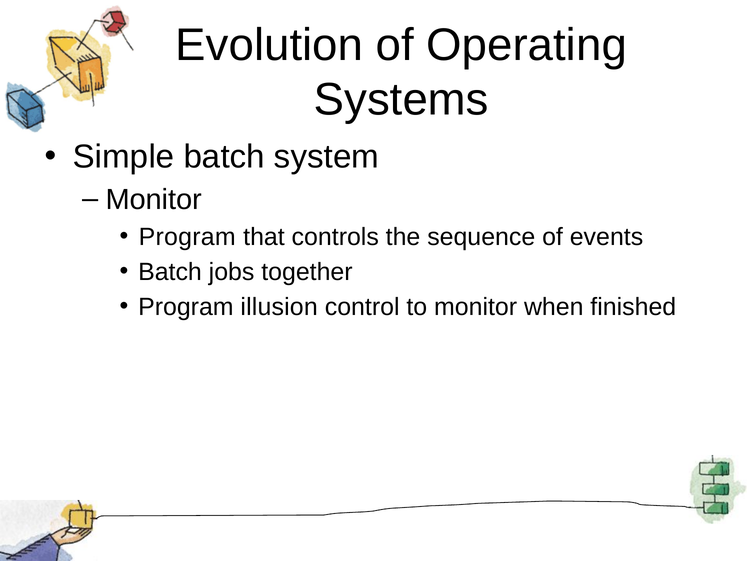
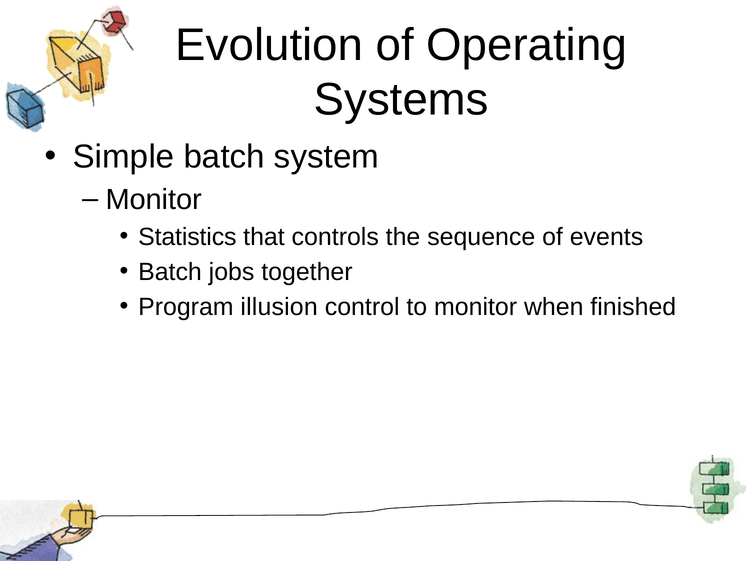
Program: Program -> Statistics (187, 237)
